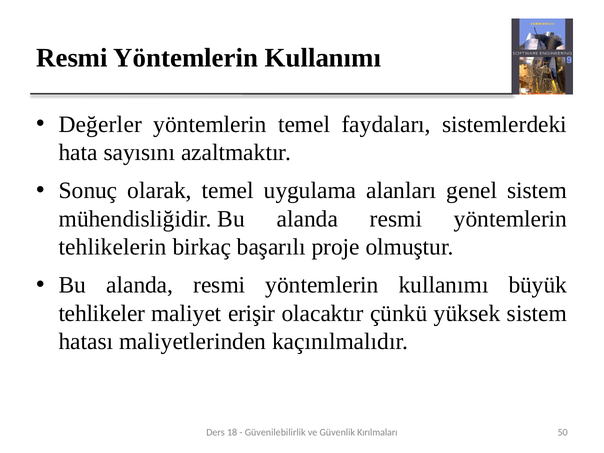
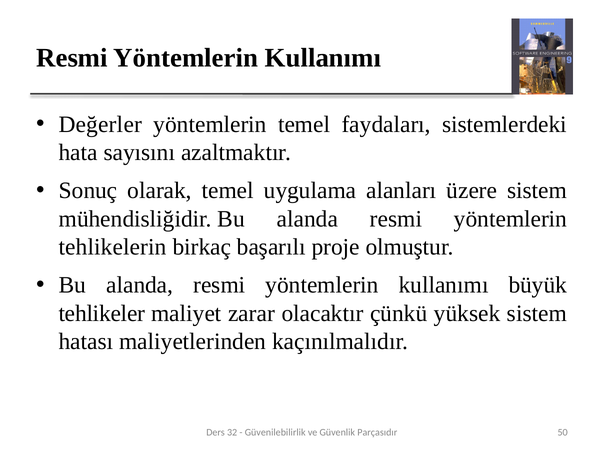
genel: genel -> üzere (472, 191)
erişir: erişir -> zarar (251, 313)
18: 18 -> 32 (232, 433)
Kırılmaları: Kırılmaları -> Parçasıdır (377, 433)
